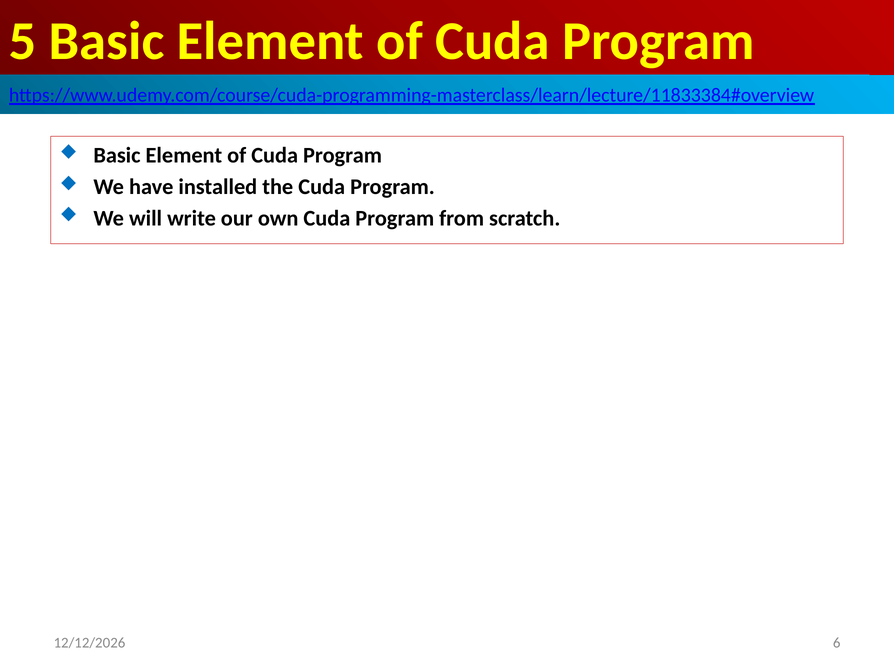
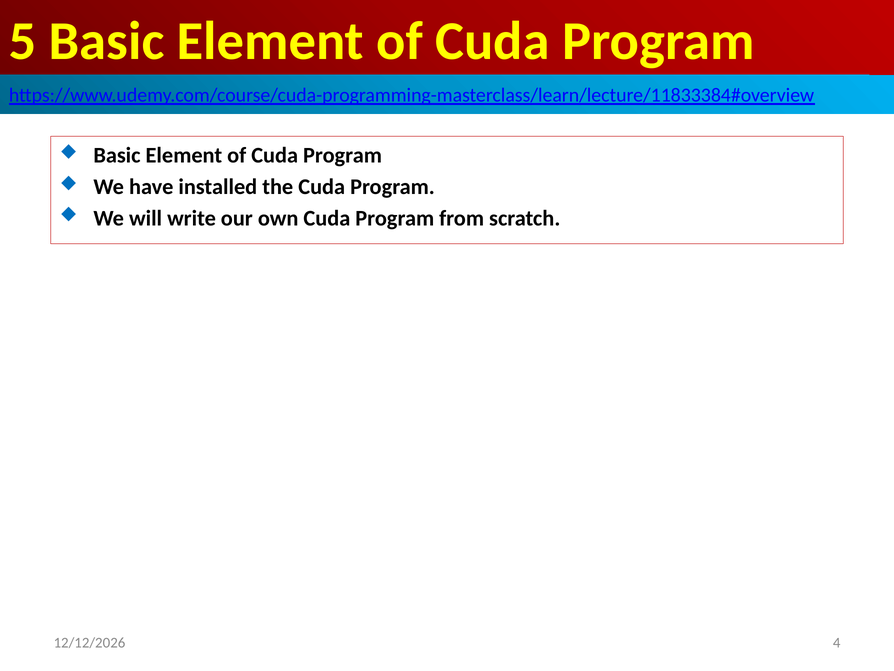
6: 6 -> 4 (837, 642)
